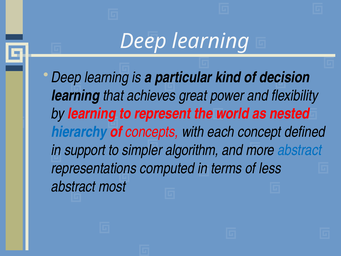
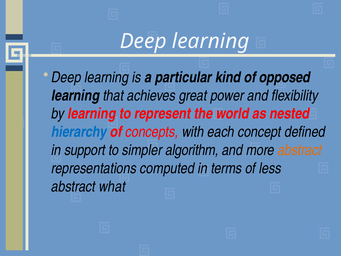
decision: decision -> opposed (285, 77)
abstract colour: blue -> orange (300, 150)
most: most -> what (112, 186)
